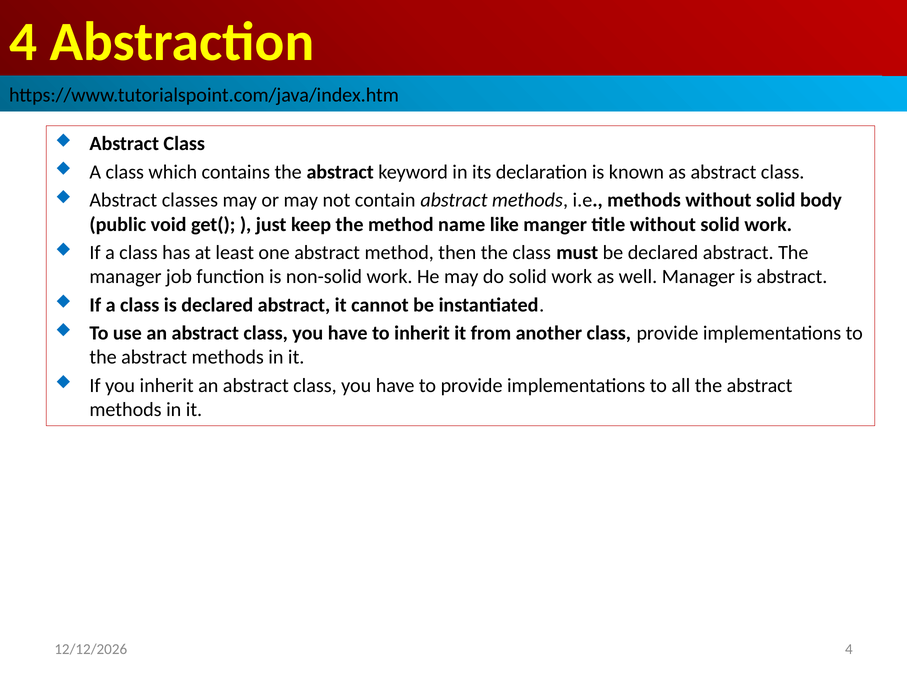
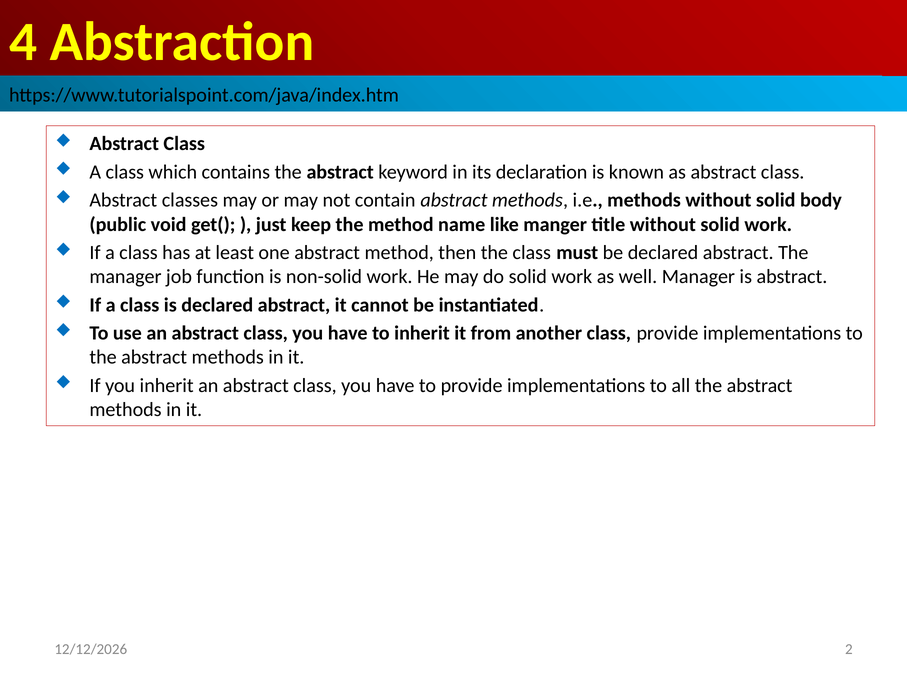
4: 4 -> 2 (849, 649)
